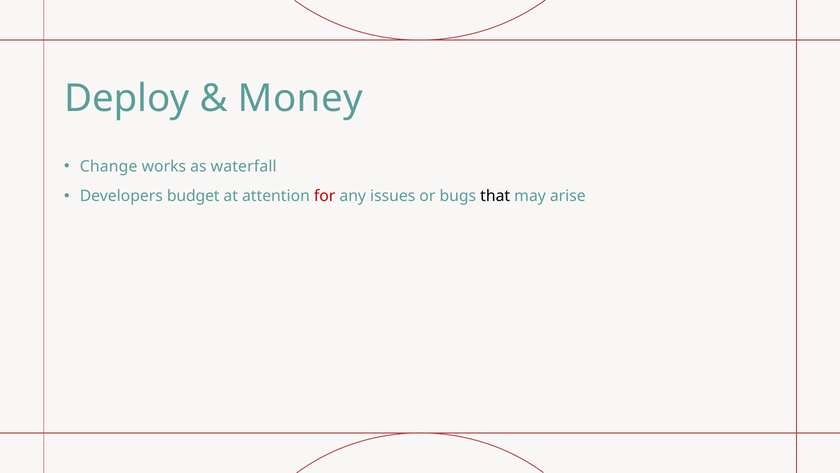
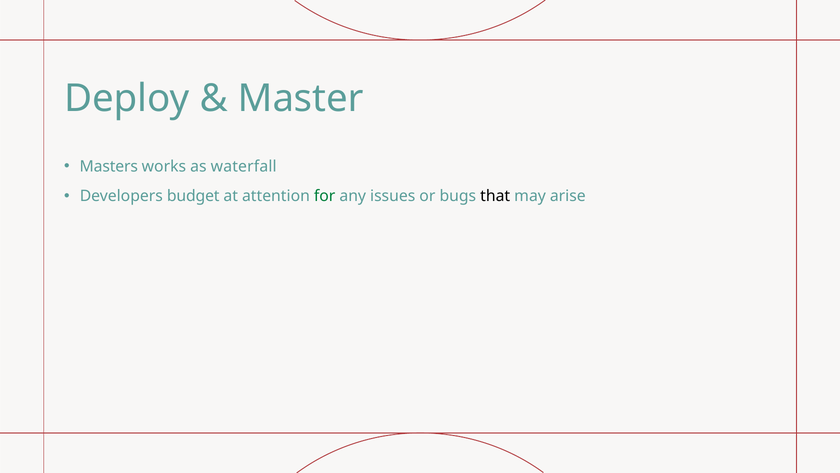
Money: Money -> Master (301, 98)
Change: Change -> Masters (109, 166)
for colour: red -> green (325, 196)
